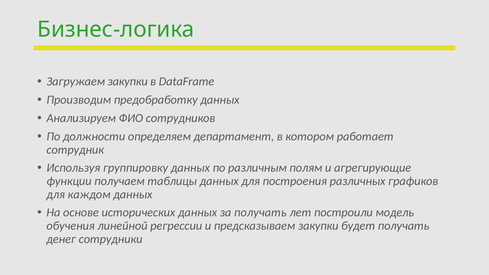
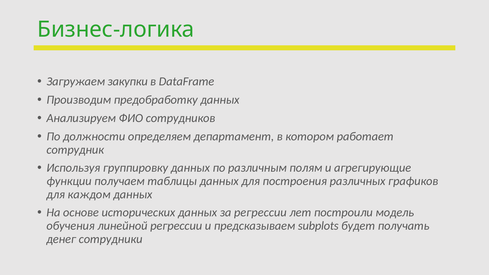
за получать: получать -> регрессии (260, 213)
предсказываем закупки: закупки -> subplots (318, 226)
